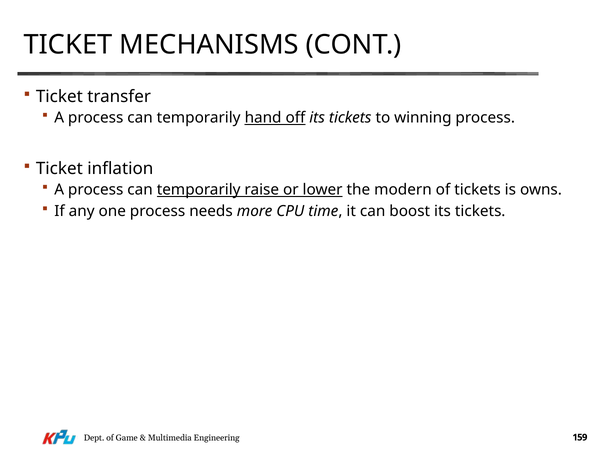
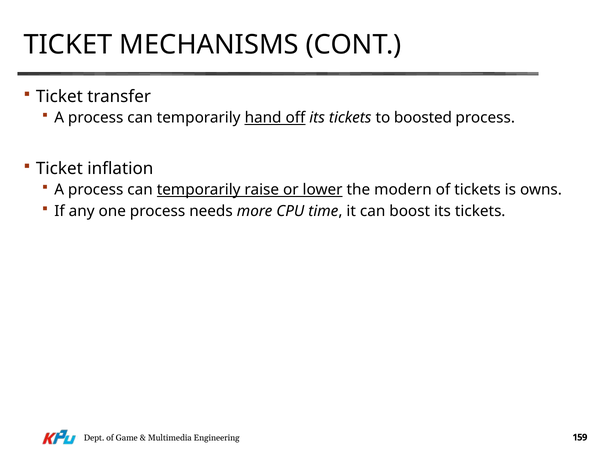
winning: winning -> boosted (423, 118)
